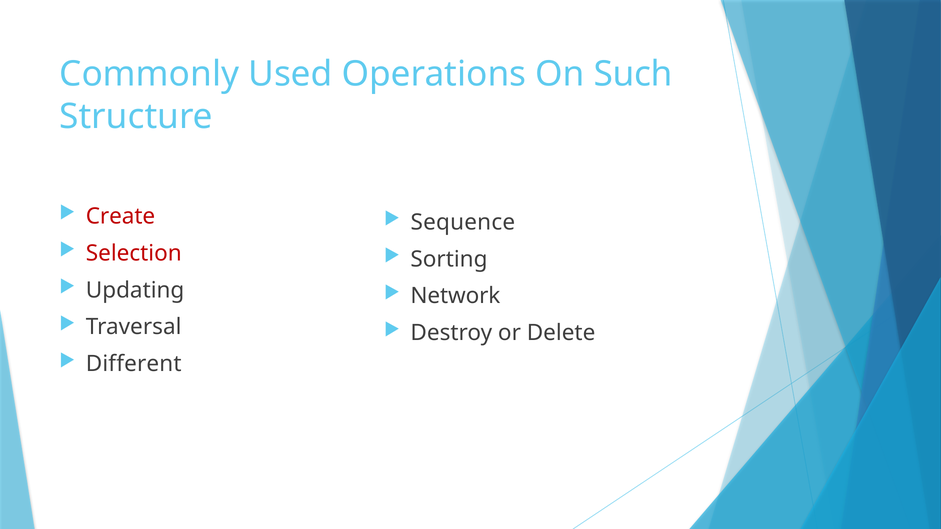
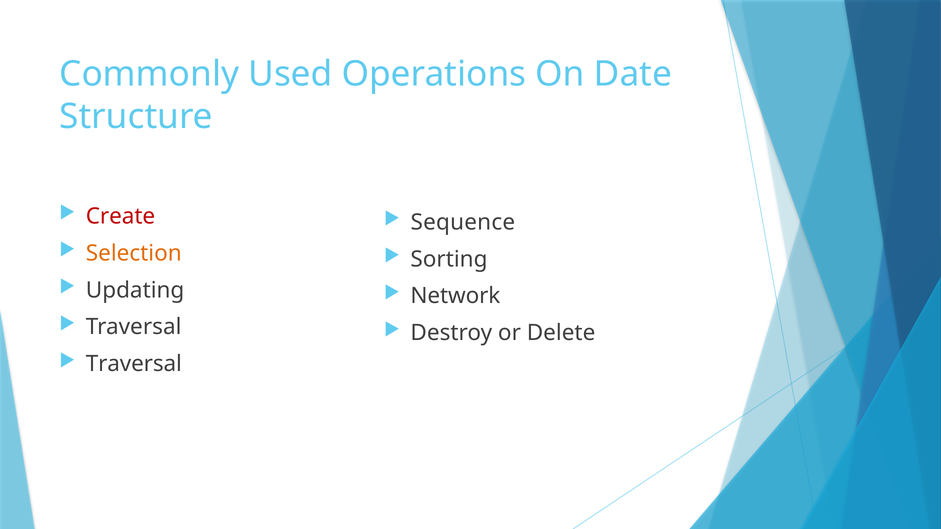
Such: Such -> Date (633, 74)
Selection colour: red -> orange (134, 253)
Different: Different -> Traversal (134, 364)
